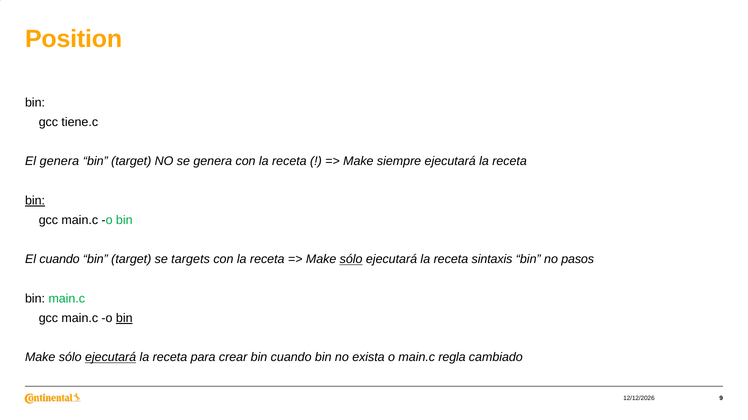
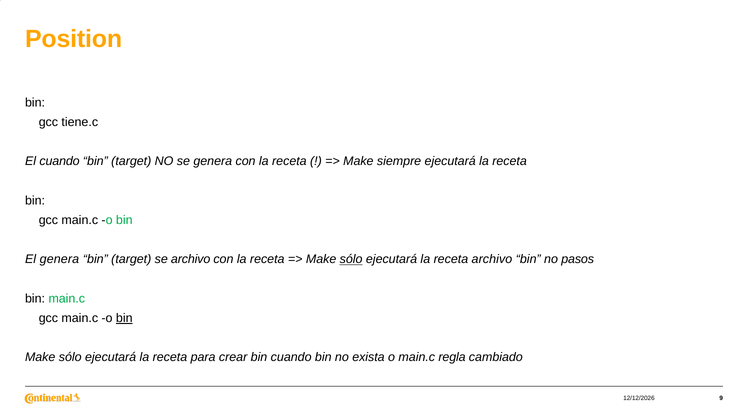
El genera: genera -> cuando (60, 162)
bin underline: present -> none (35, 201)
El cuando: cuando -> genera (59, 260)
se targets: targets -> archivo (191, 260)
receta sintaxis: sintaxis -> archivo (492, 260)
ejecutará underline: present -> none (111, 358)
